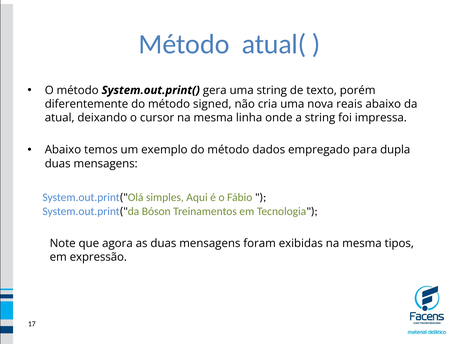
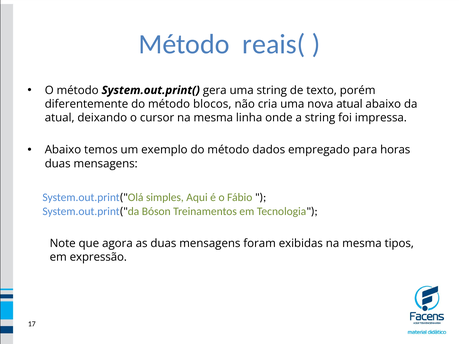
atual(: atual( -> reais( (274, 44)
signed: signed -> blocos (212, 104)
nova reais: reais -> atual (349, 104)
dupla: dupla -> horas (395, 150)
